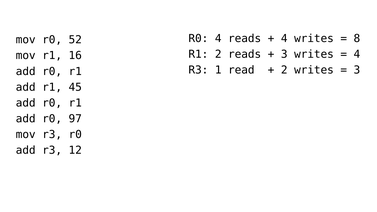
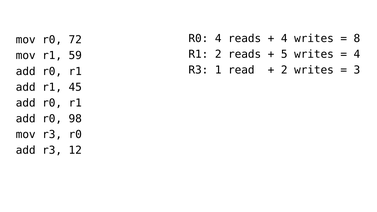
52: 52 -> 72 (75, 40)
3: 3 -> 5 (284, 54)
16: 16 -> 59 (75, 56)
97: 97 -> 98 (75, 119)
